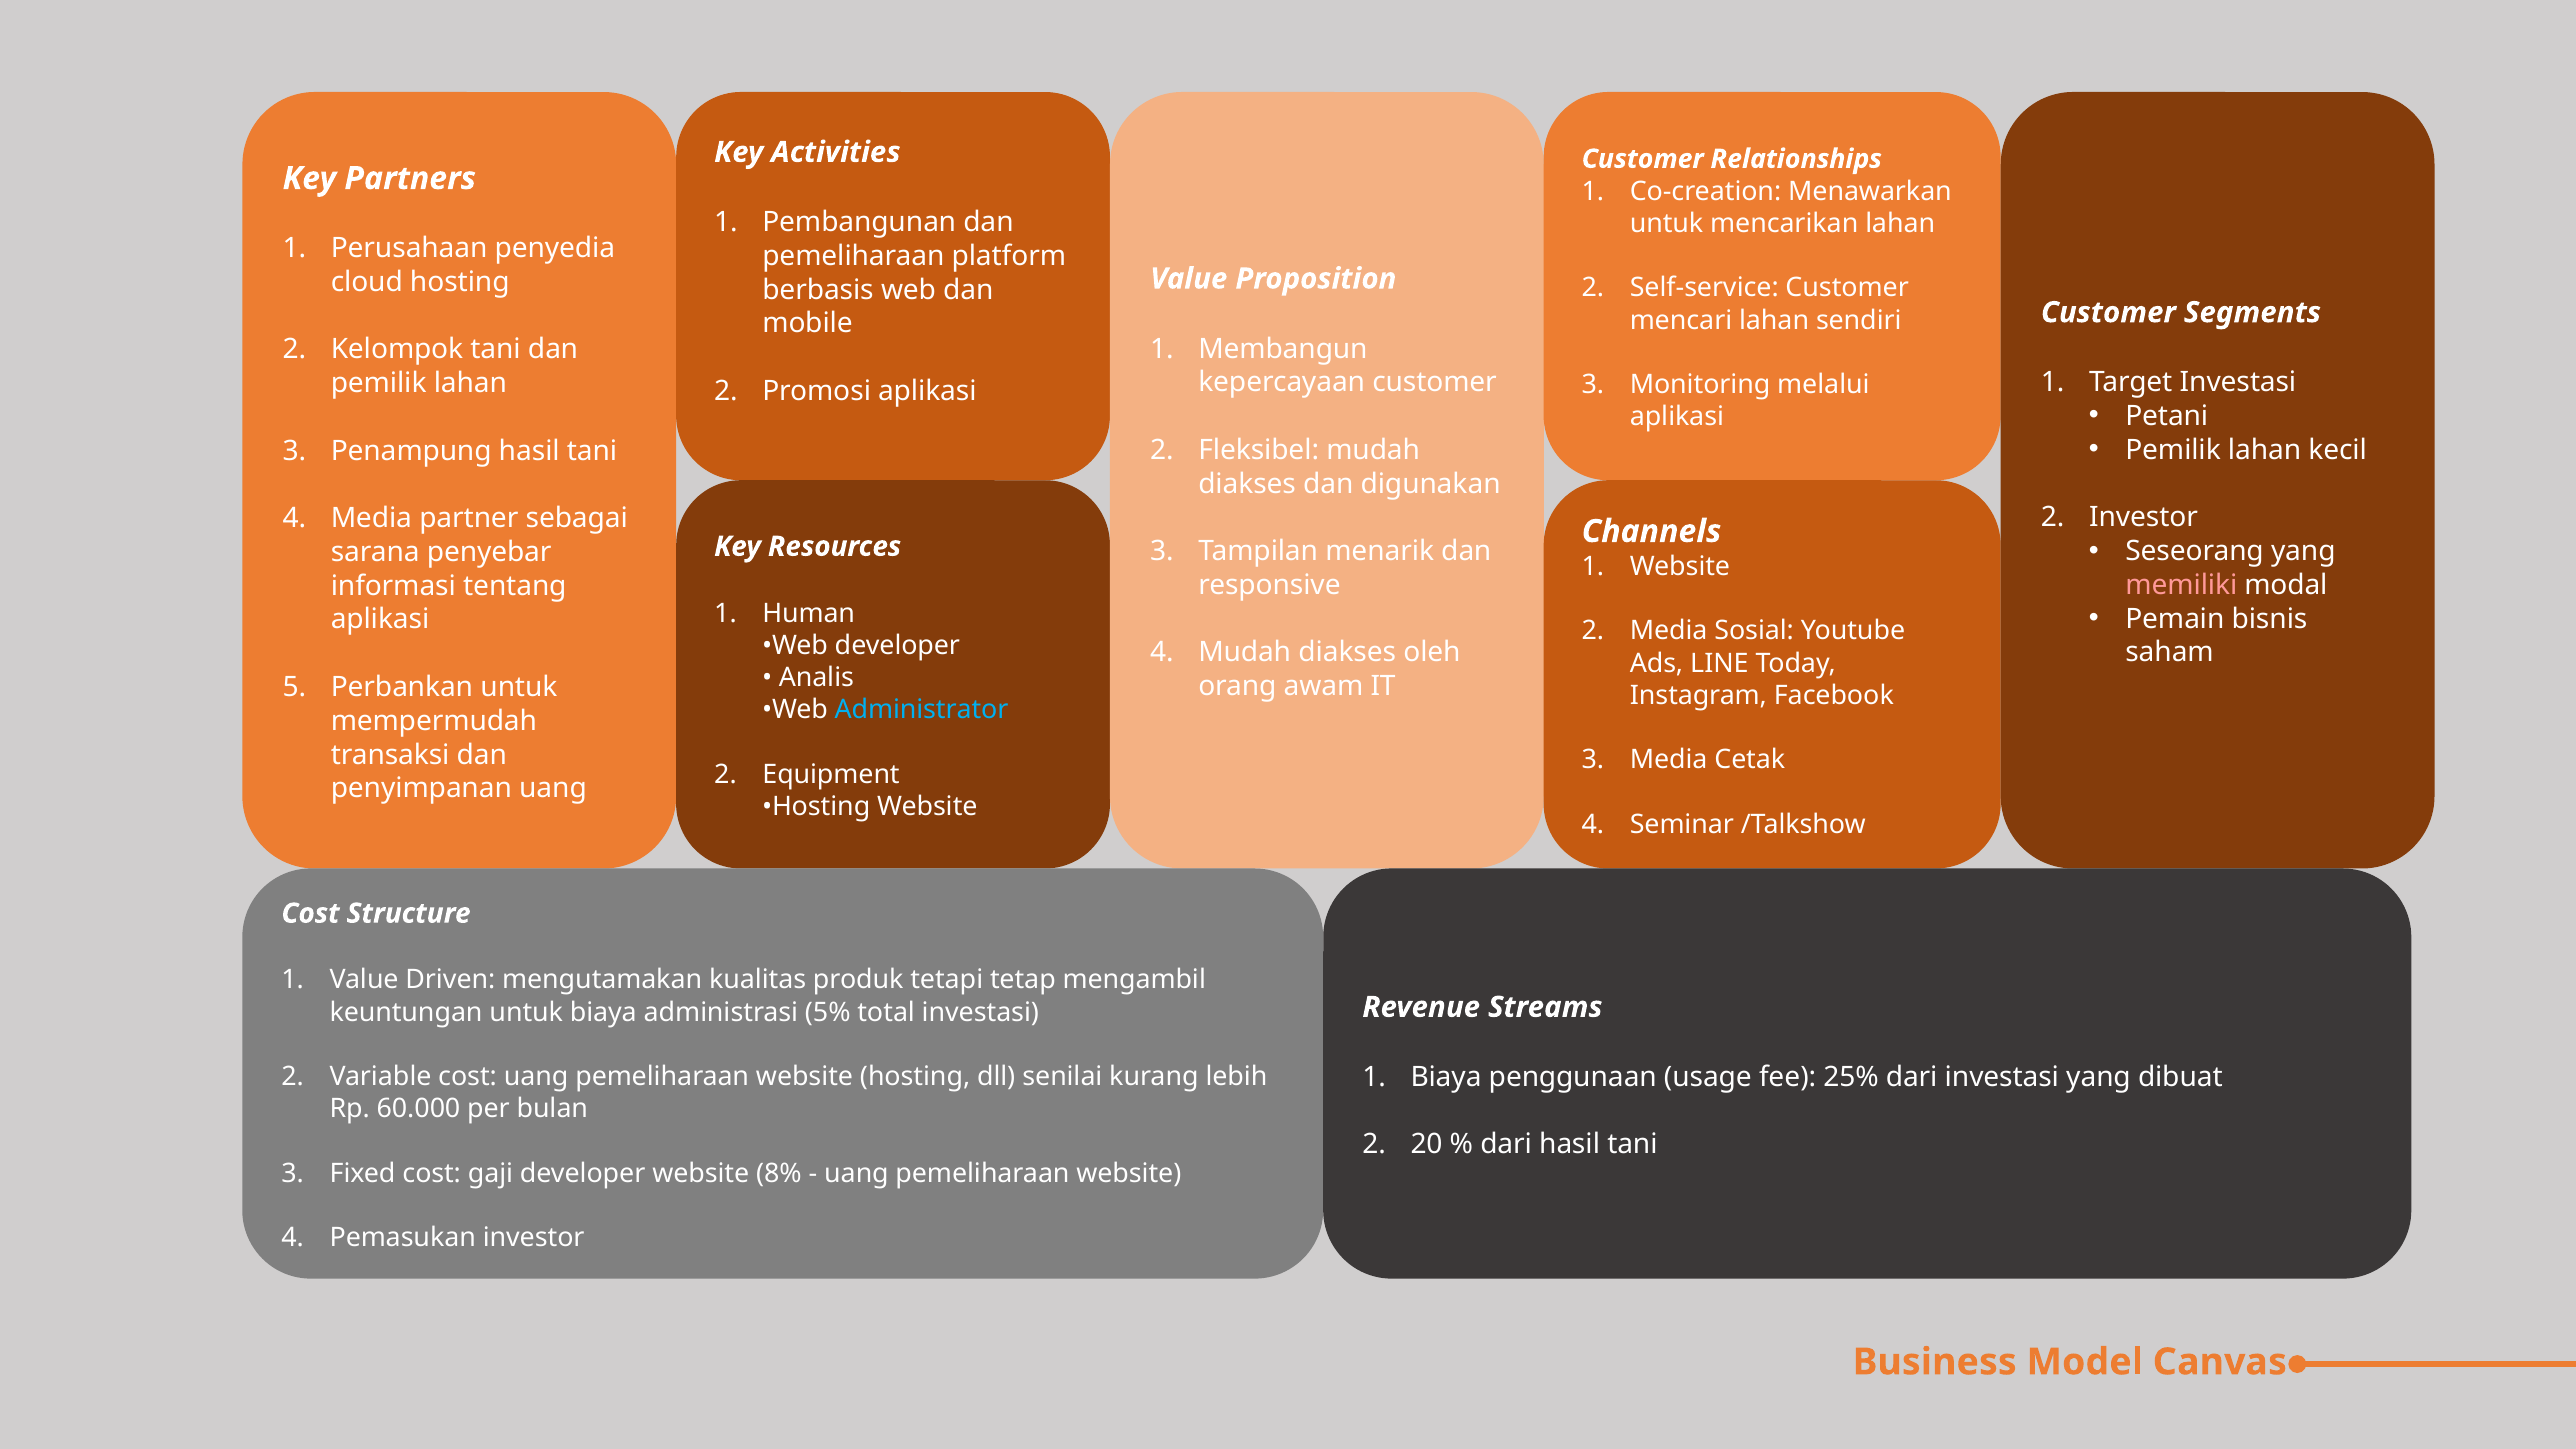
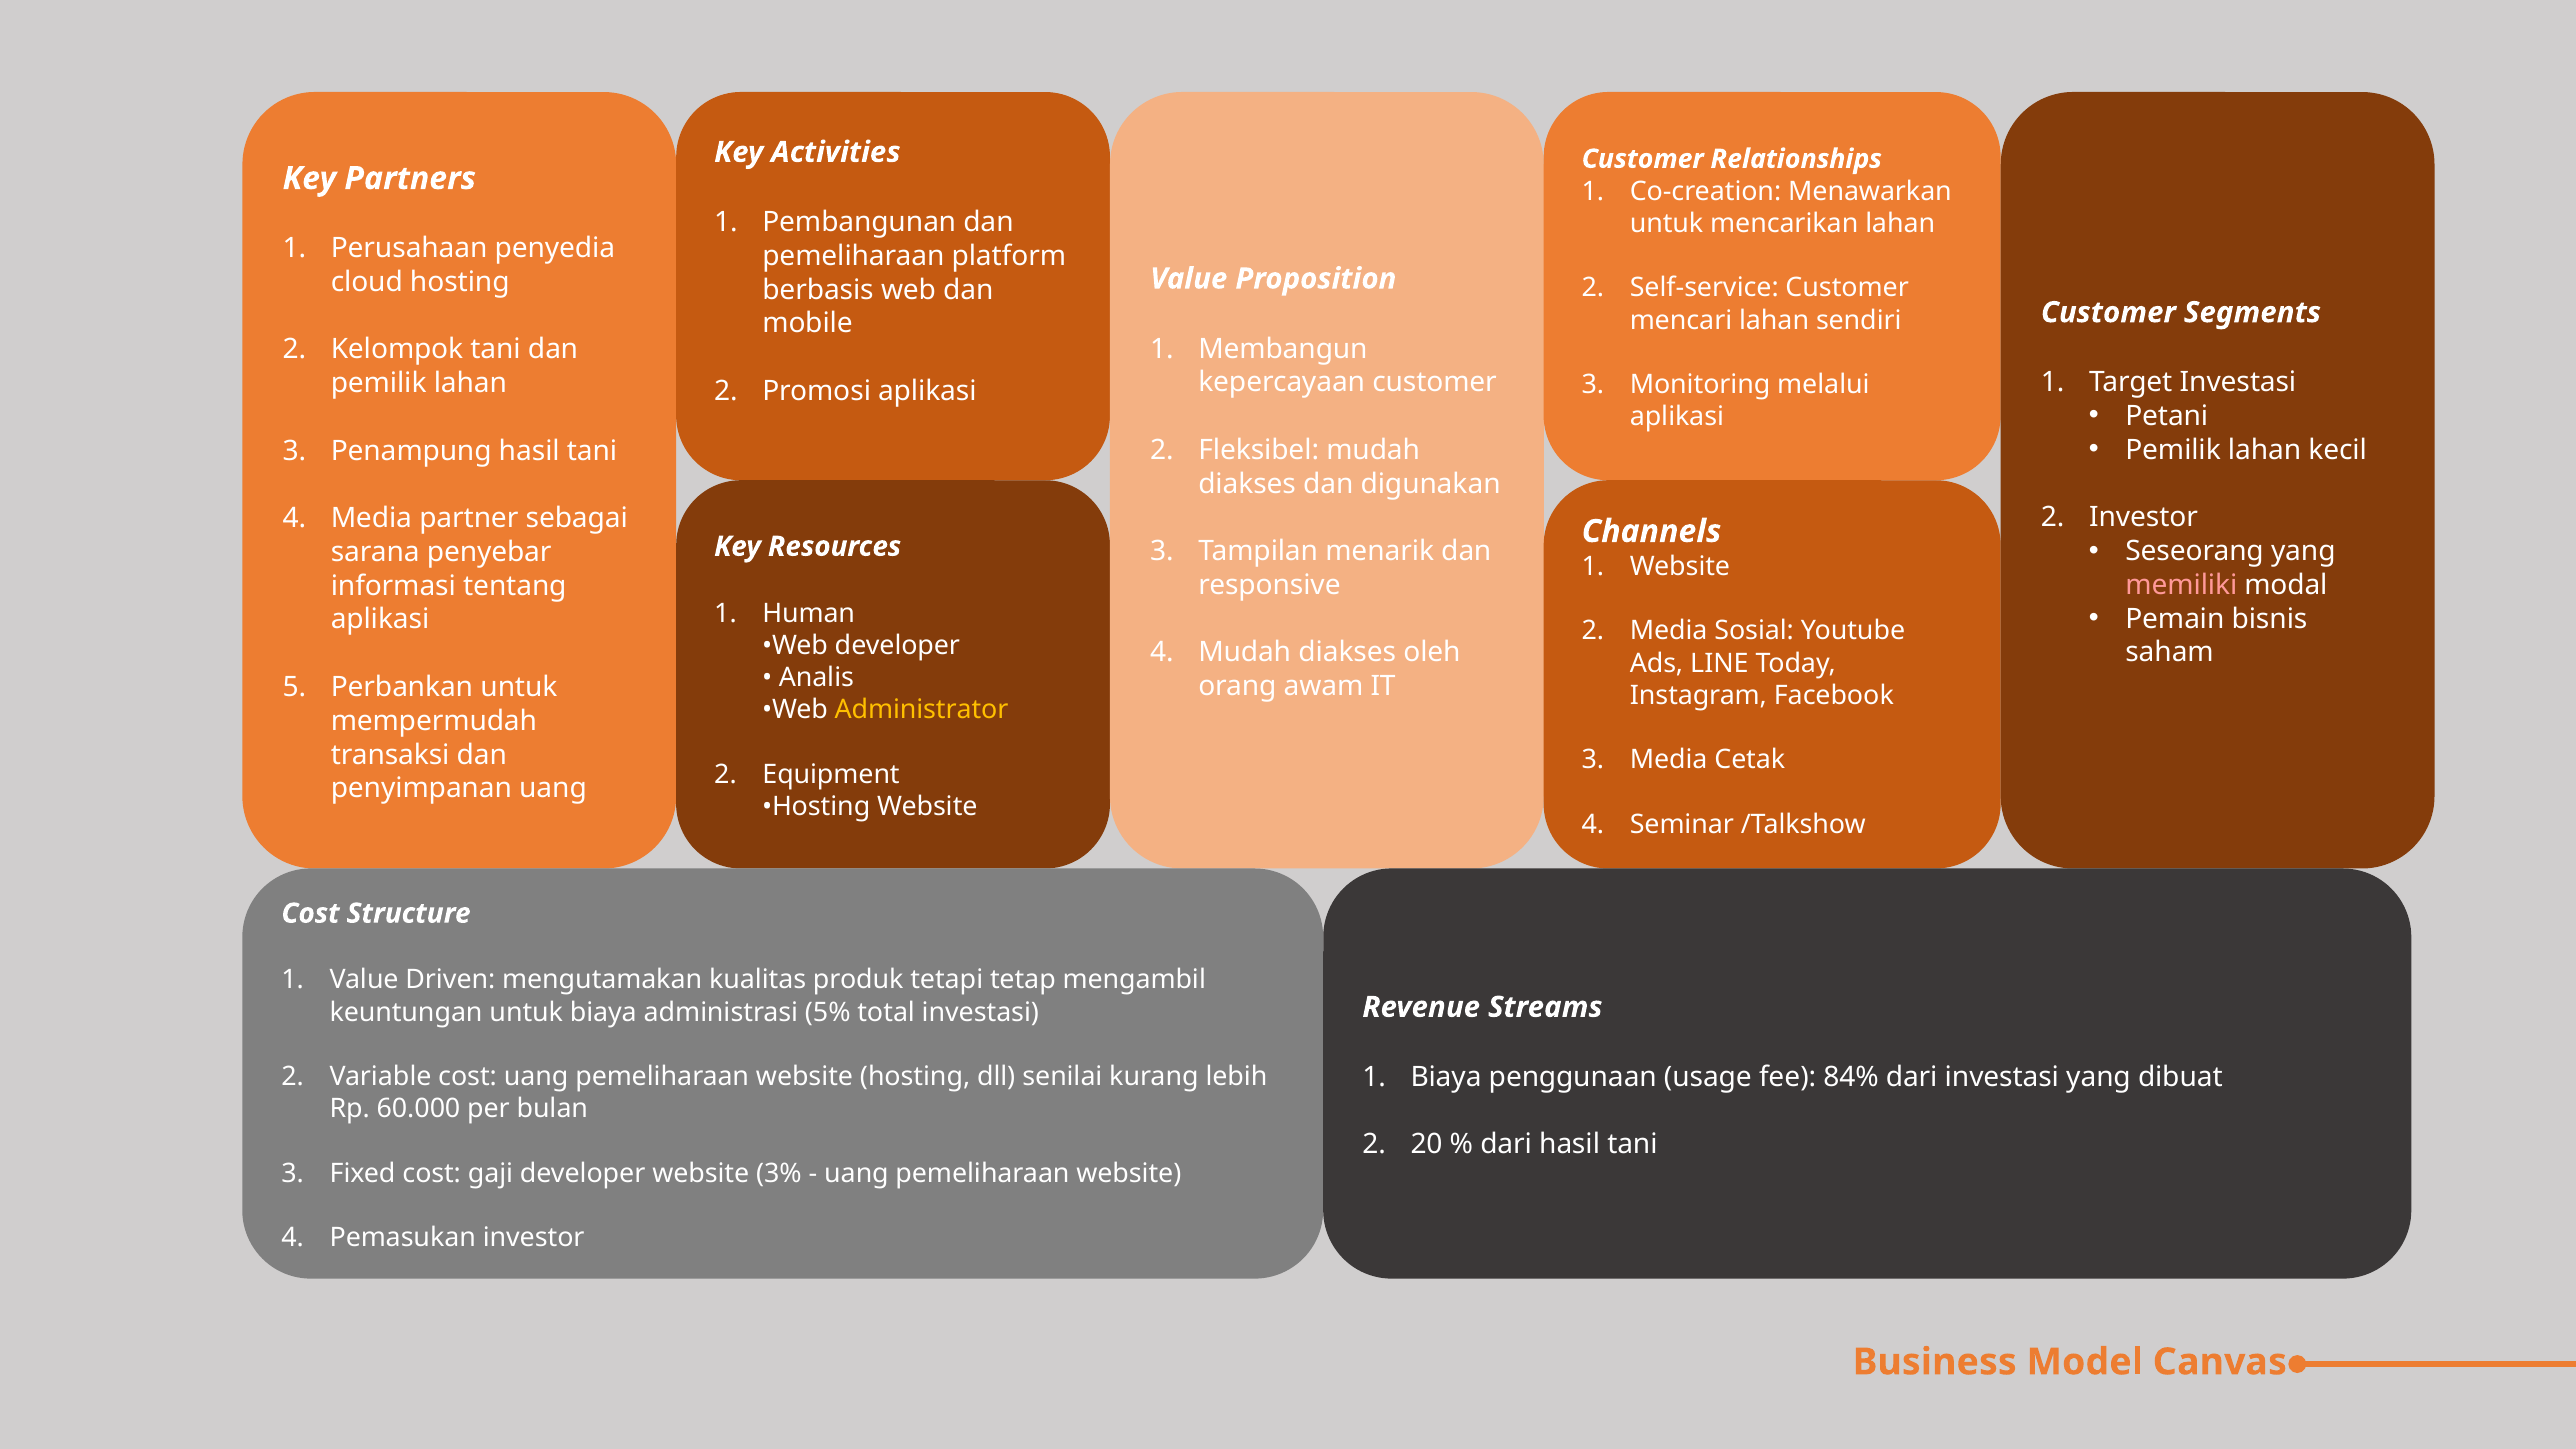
Administrator colour: light blue -> yellow (921, 710)
25%: 25% -> 84% (1851, 1077)
8%: 8% -> 3% (779, 1174)
